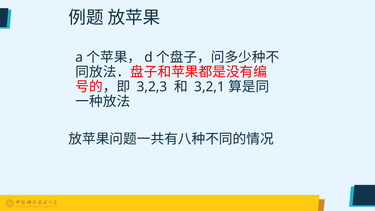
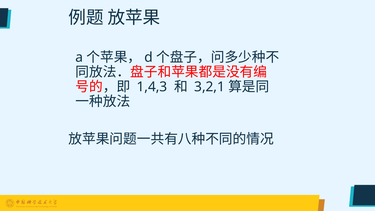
3,2,3: 3,2,3 -> 1,4,3 (152, 87)
